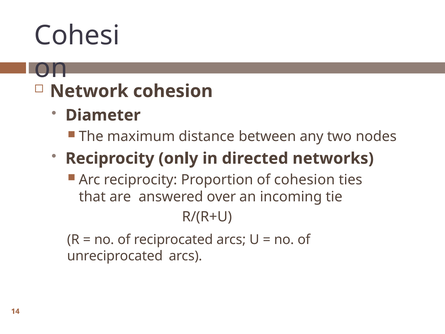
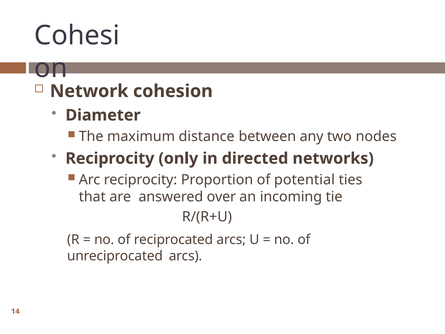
of cohesion: cohesion -> potential (304, 180)
